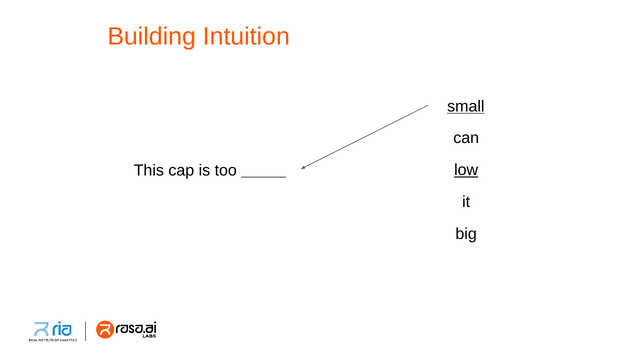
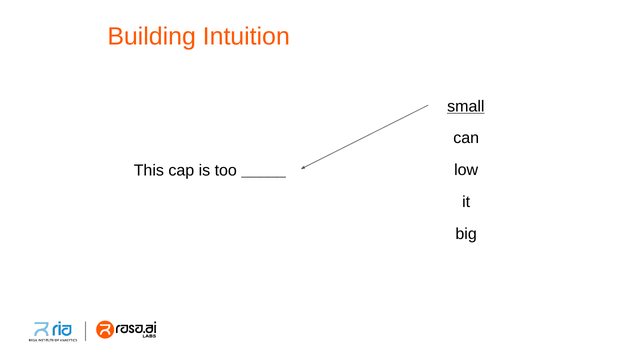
low underline: present -> none (466, 170)
